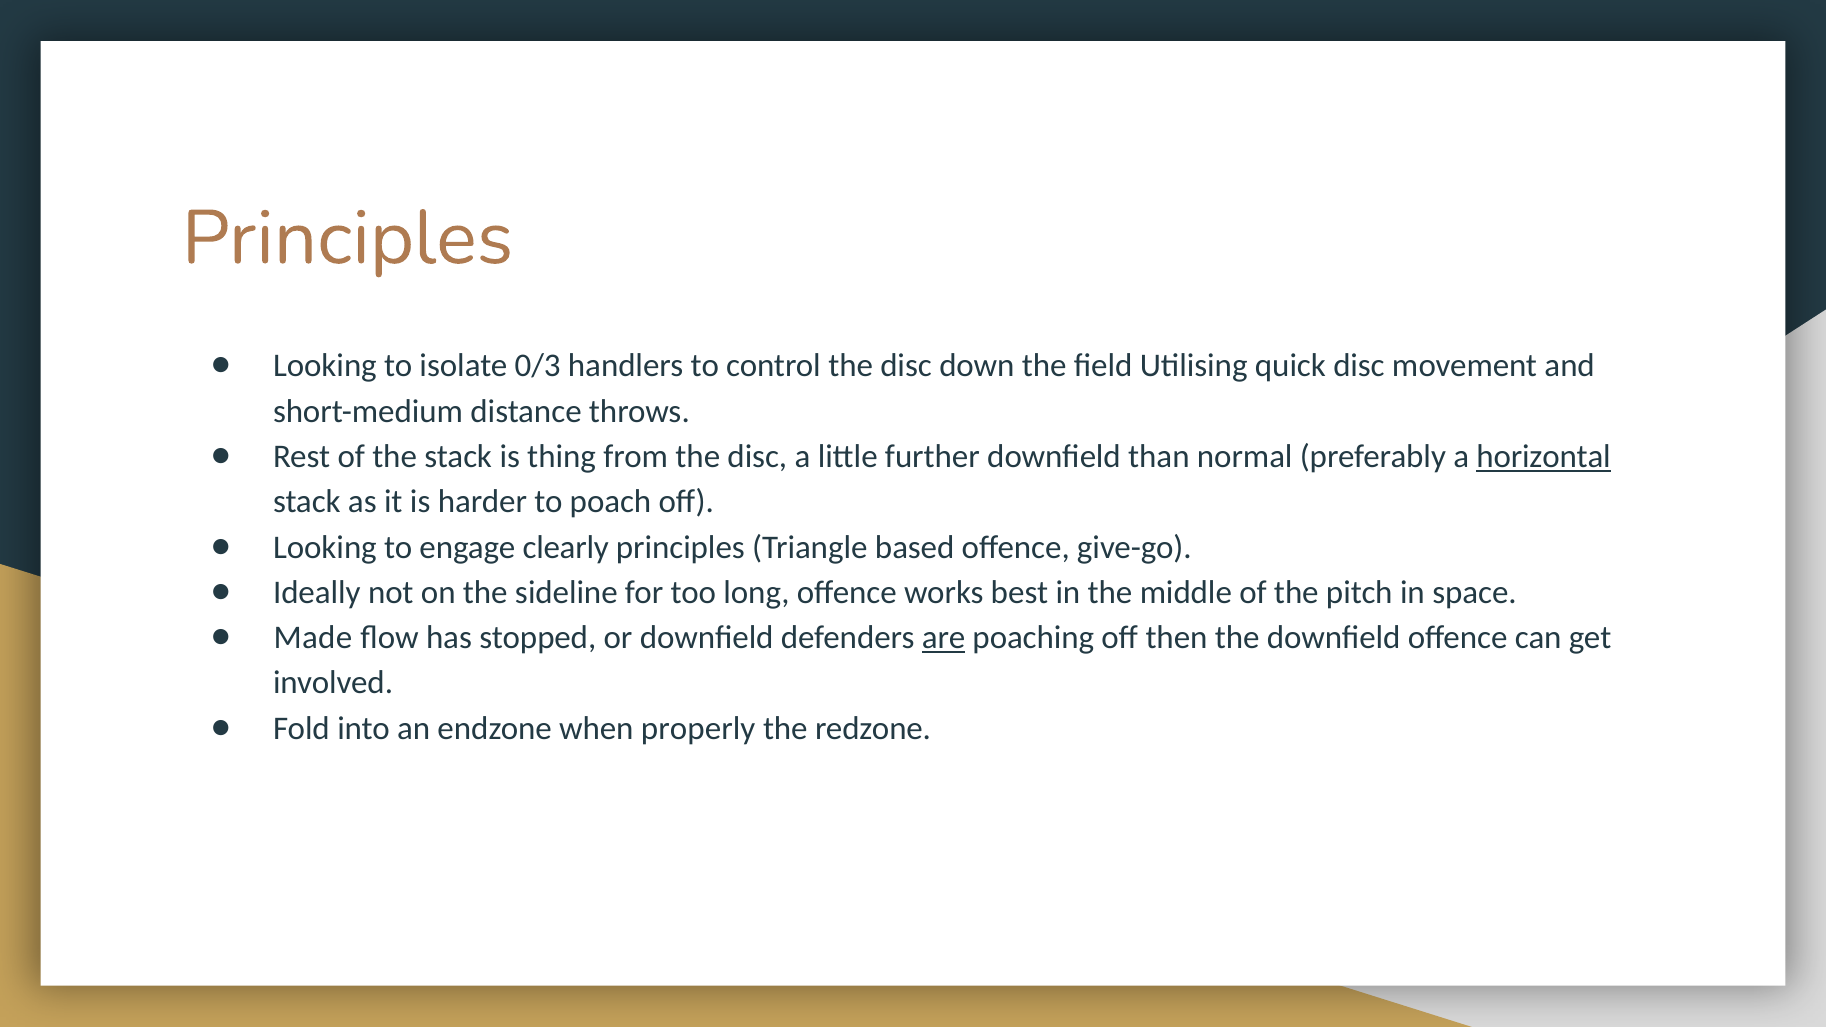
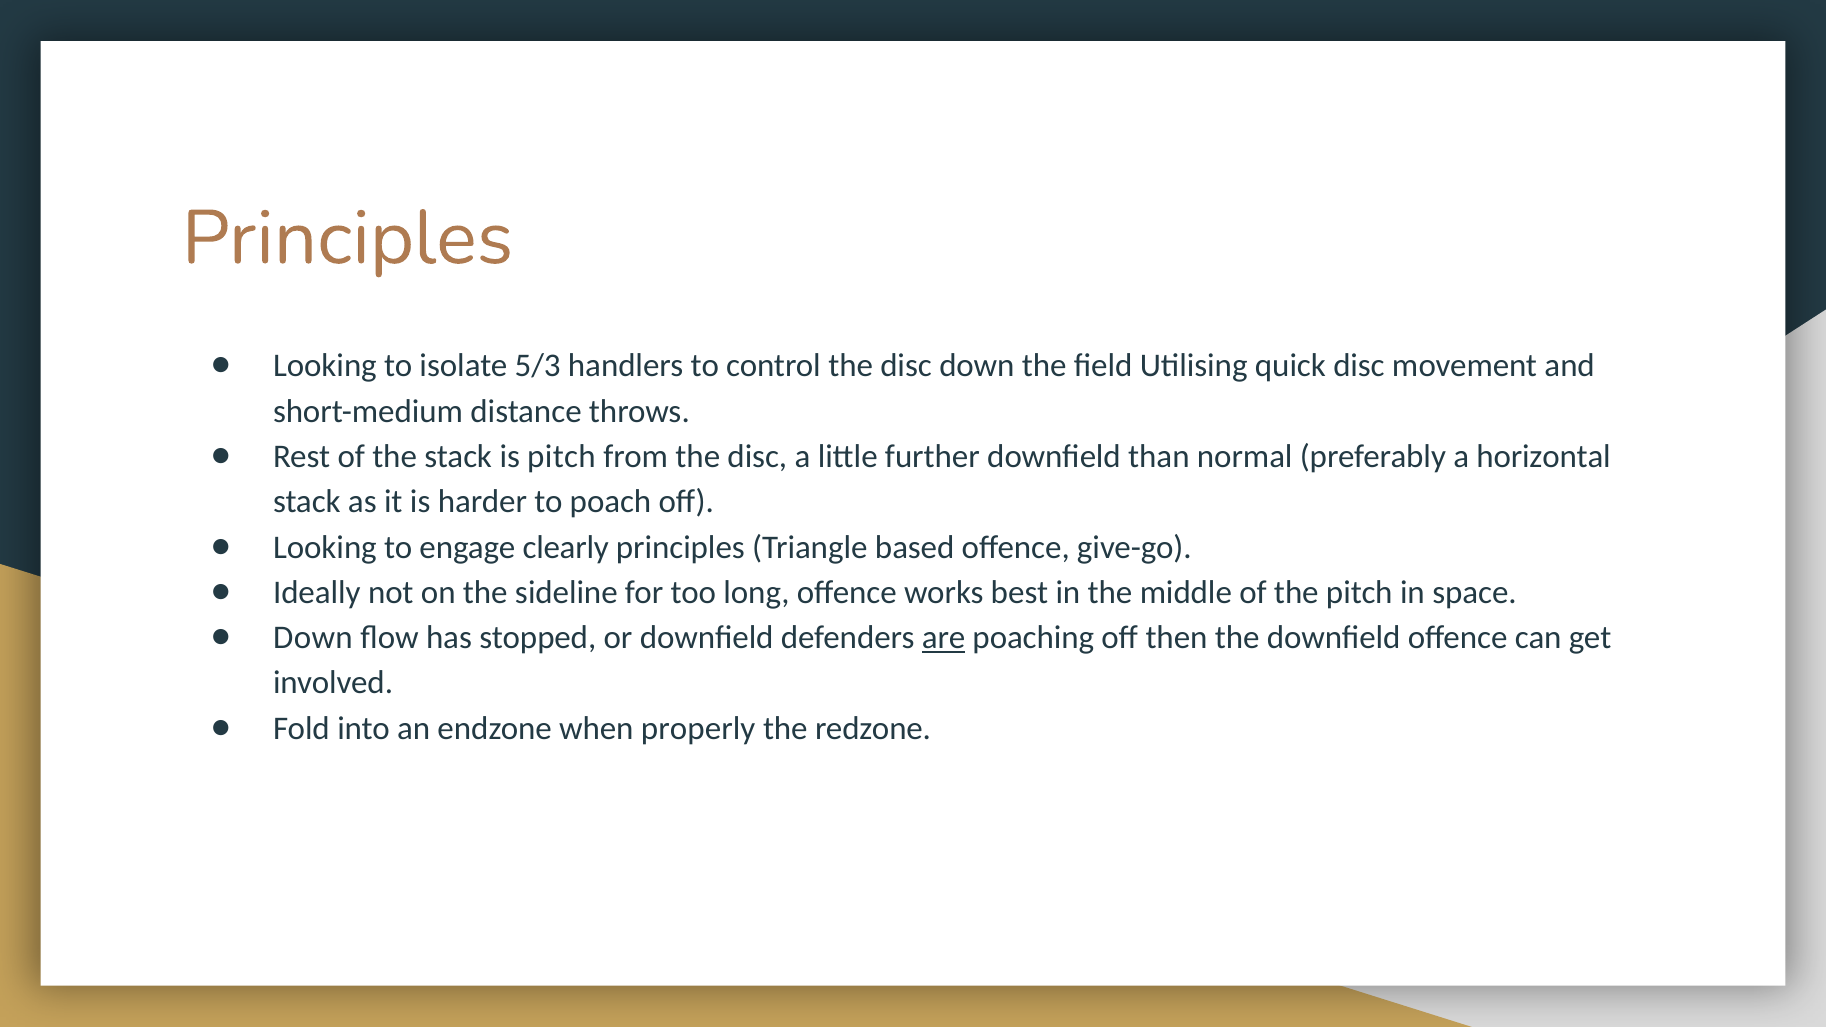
0/3: 0/3 -> 5/3 (538, 366)
is thing: thing -> pitch (561, 457)
horizontal underline: present -> none (1544, 457)
Made: Made -> Down (313, 638)
